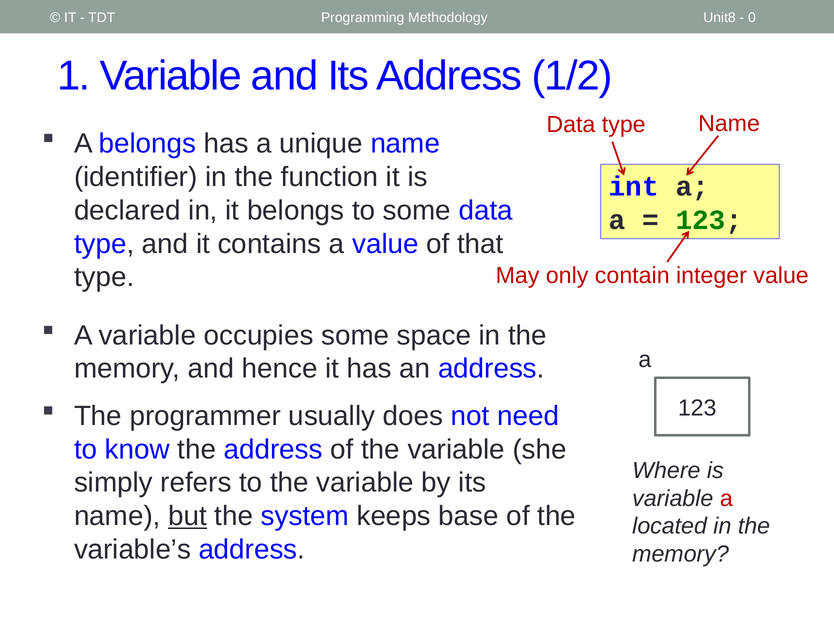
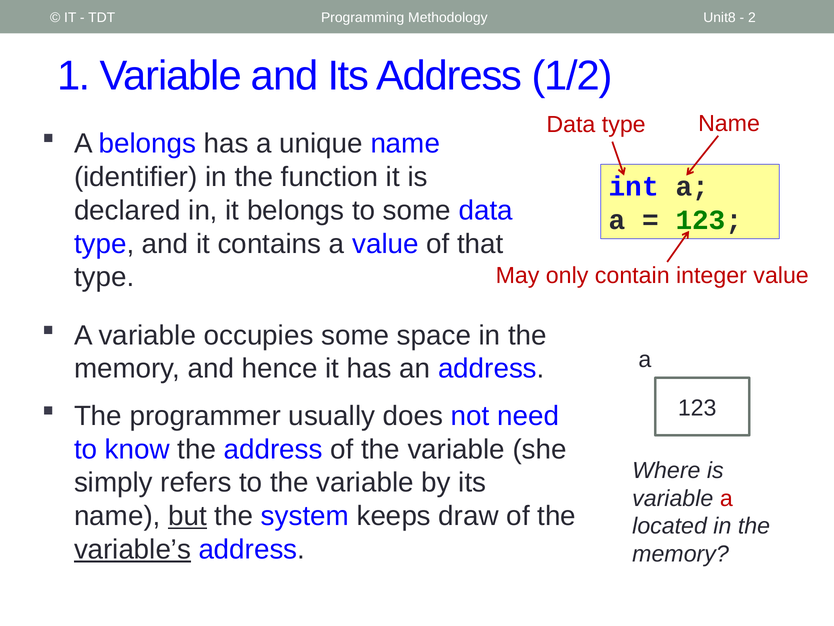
0: 0 -> 2 (752, 18)
base: base -> draw (469, 516)
variable’s underline: none -> present (132, 549)
